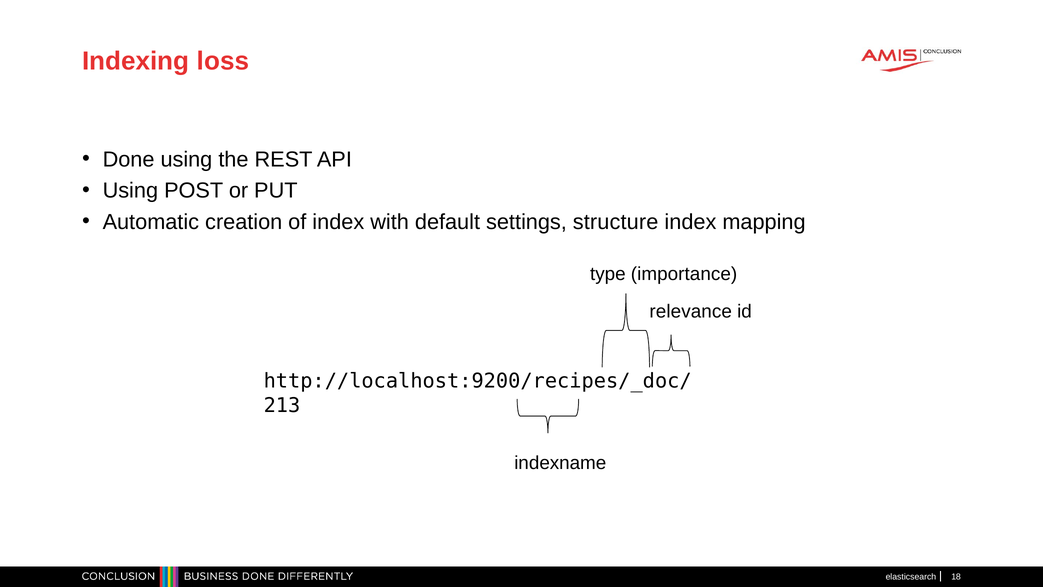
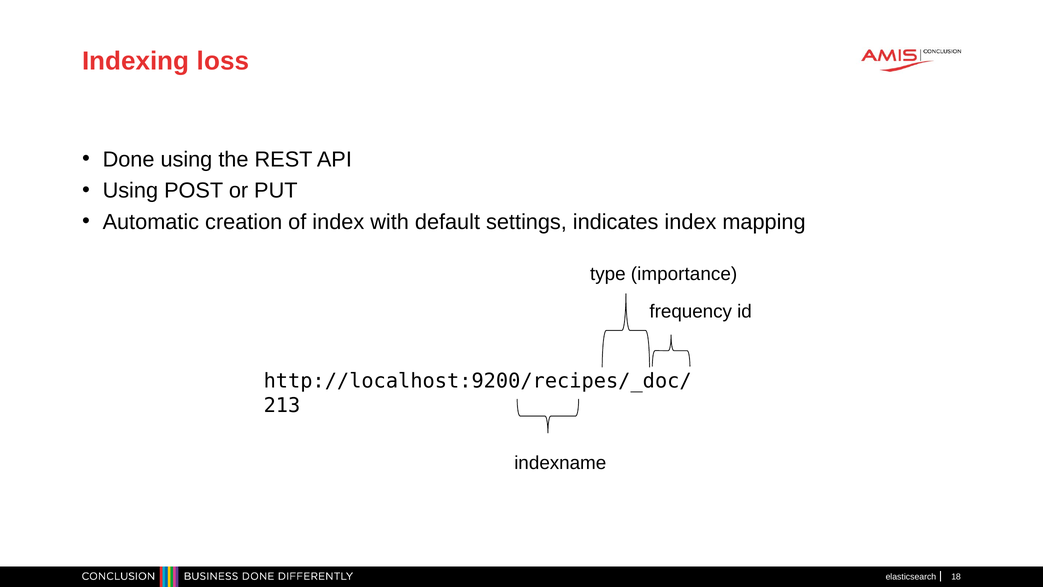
structure: structure -> indicates (616, 222)
relevance: relevance -> frequency (691, 311)
